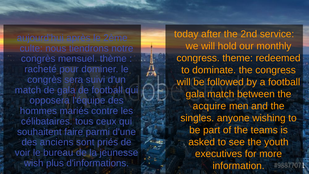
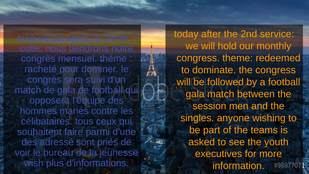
acquire: acquire -> session (209, 106)
anciens: anciens -> adressé (57, 142)
